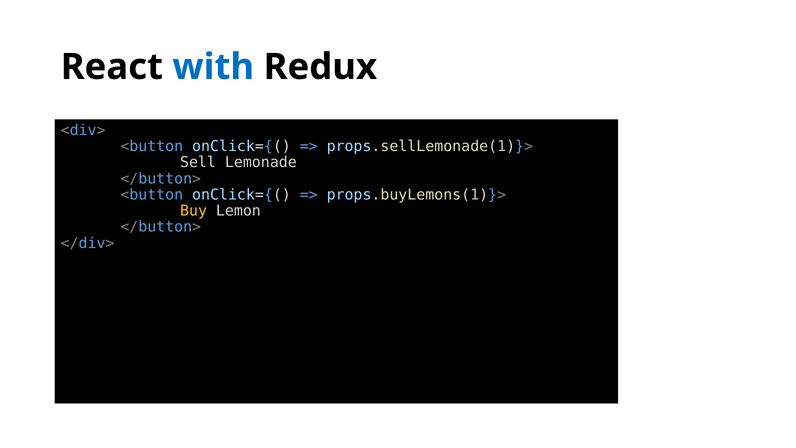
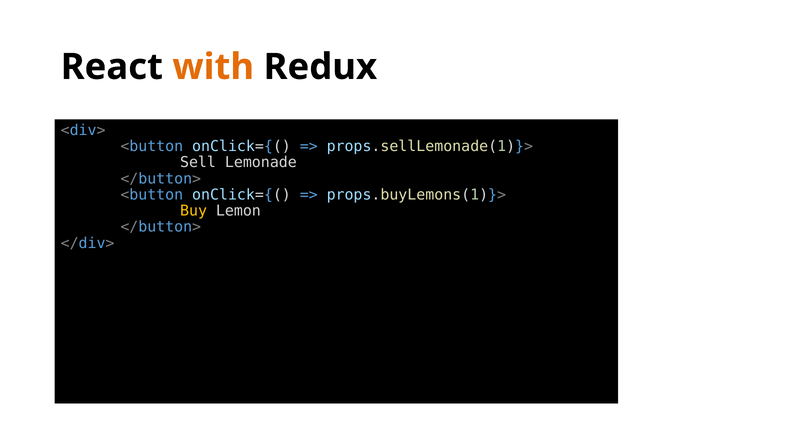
with colour: blue -> orange (213, 67)
